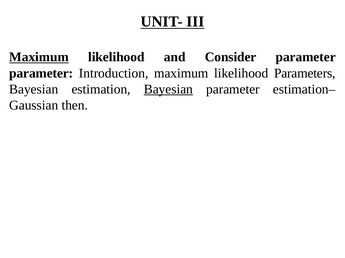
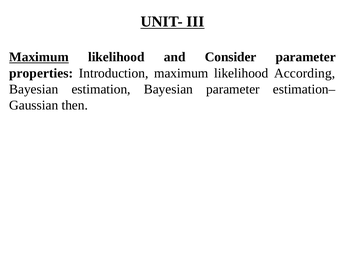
parameter: parameter -> properties (41, 73)
Parameters: Parameters -> According (305, 73)
Bayesian underline: present -> none (168, 89)
